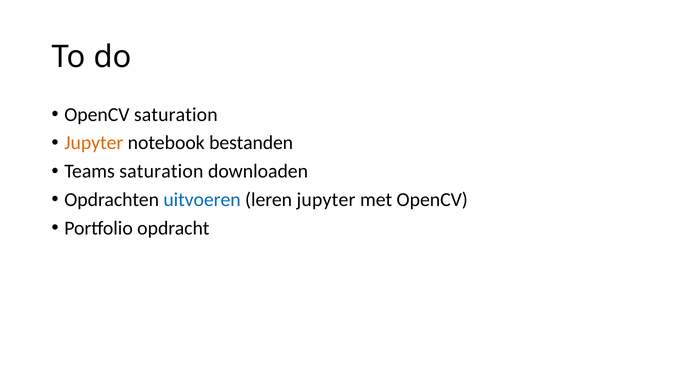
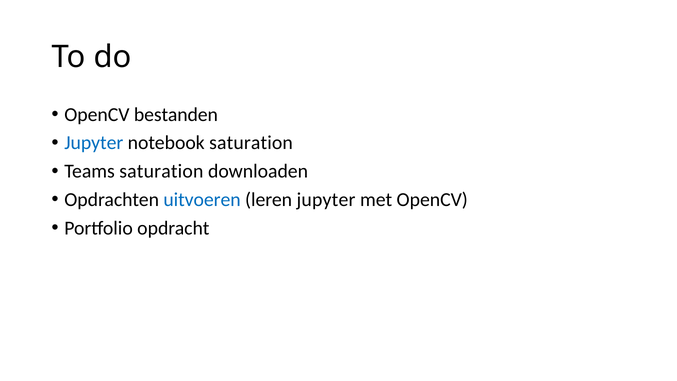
OpenCV saturation: saturation -> bestanden (176, 114)
Jupyter colour: orange -> blue (94, 143)
notebook bestanden: bestanden -> saturation (251, 143)
